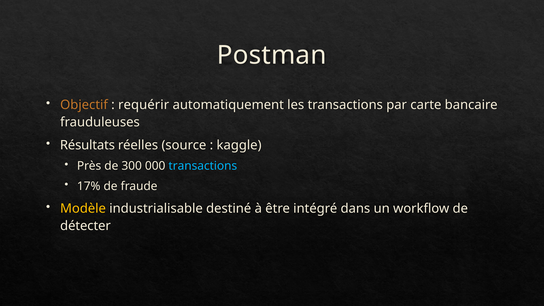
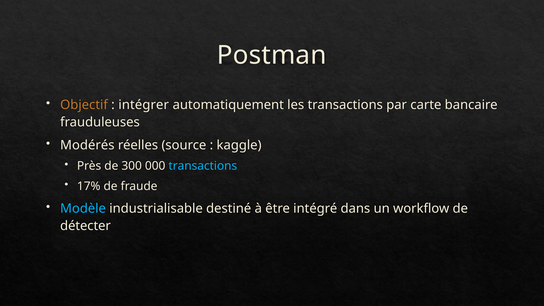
requérir: requérir -> intégrer (144, 105)
Résultats: Résultats -> Modérés (87, 145)
Modèle colour: yellow -> light blue (83, 209)
